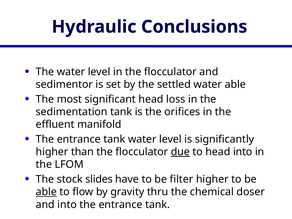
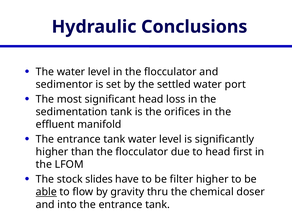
water able: able -> port (235, 84)
due underline: present -> none (180, 152)
head into: into -> first (243, 152)
